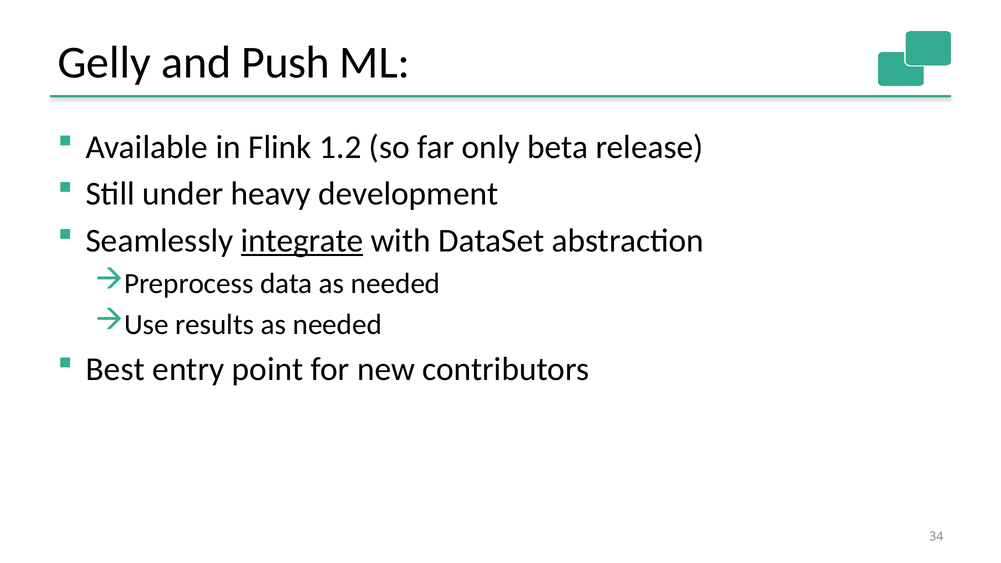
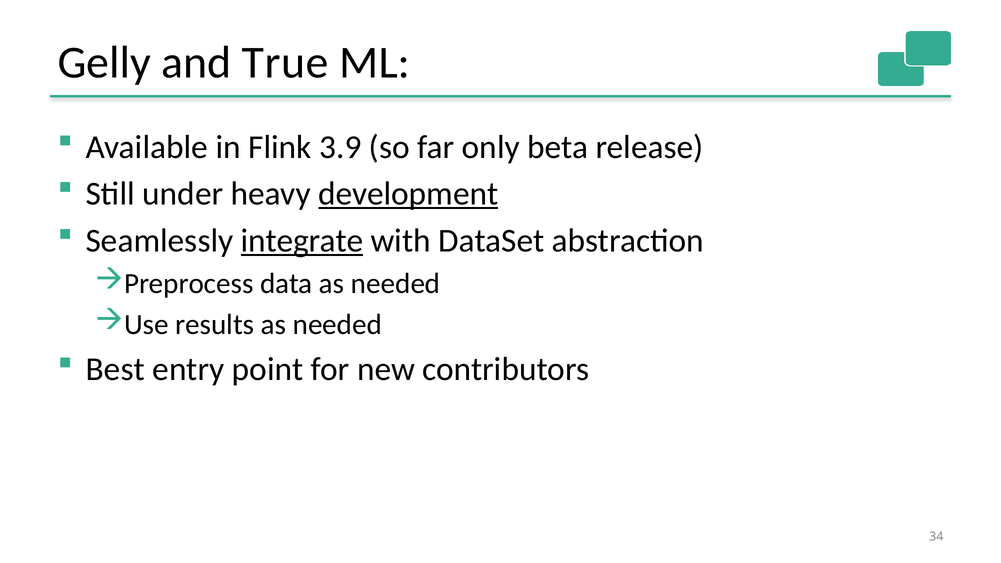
Push: Push -> True (285, 63)
1.2: 1.2 -> 3.9 (340, 147)
development underline: none -> present (408, 194)
